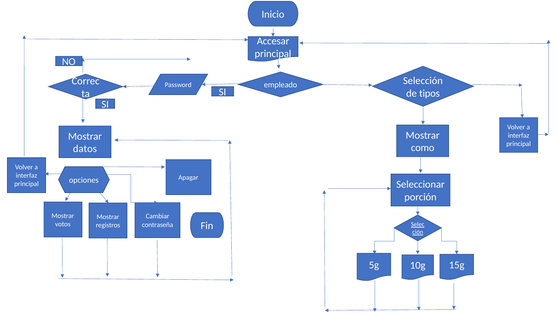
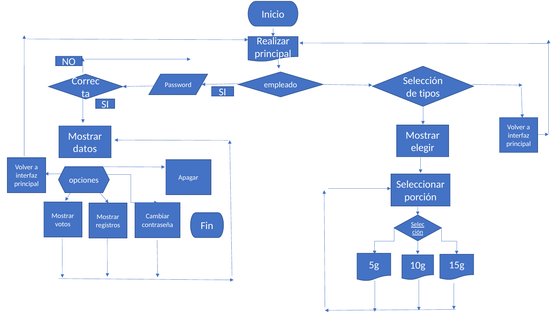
Accesar: Accesar -> Realizar (273, 41)
como: como -> elegir (423, 148)
